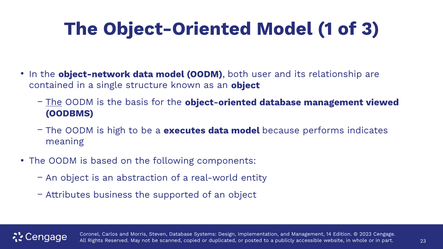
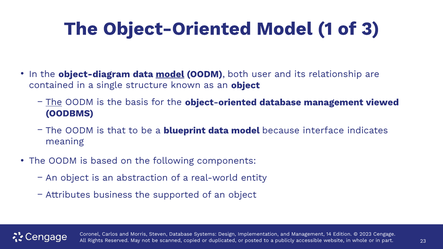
object-network: object-network -> object-diagram (94, 74)
model underline: none -> present (170, 74)
high: high -> that (116, 130)
executes: executes -> blueprint (185, 130)
performs: performs -> interface (323, 130)
